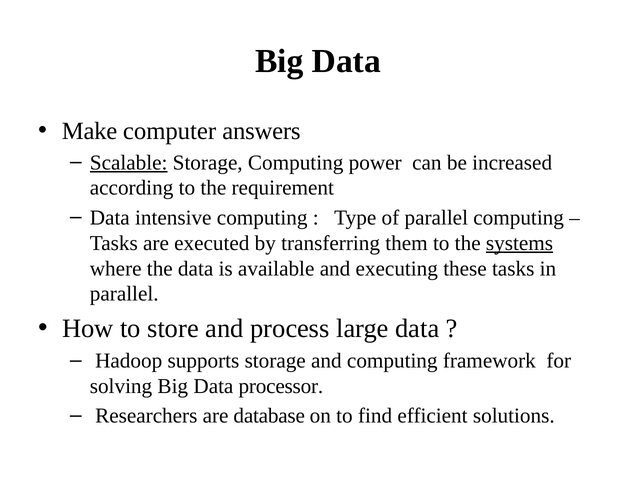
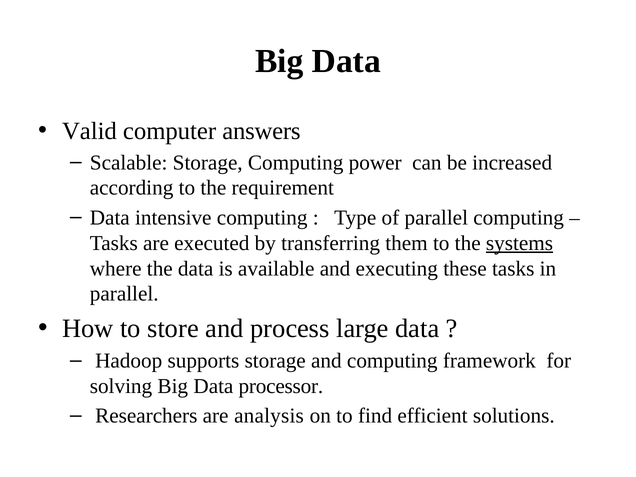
Make: Make -> Valid (89, 131)
Scalable underline: present -> none (129, 163)
database: database -> analysis (269, 416)
